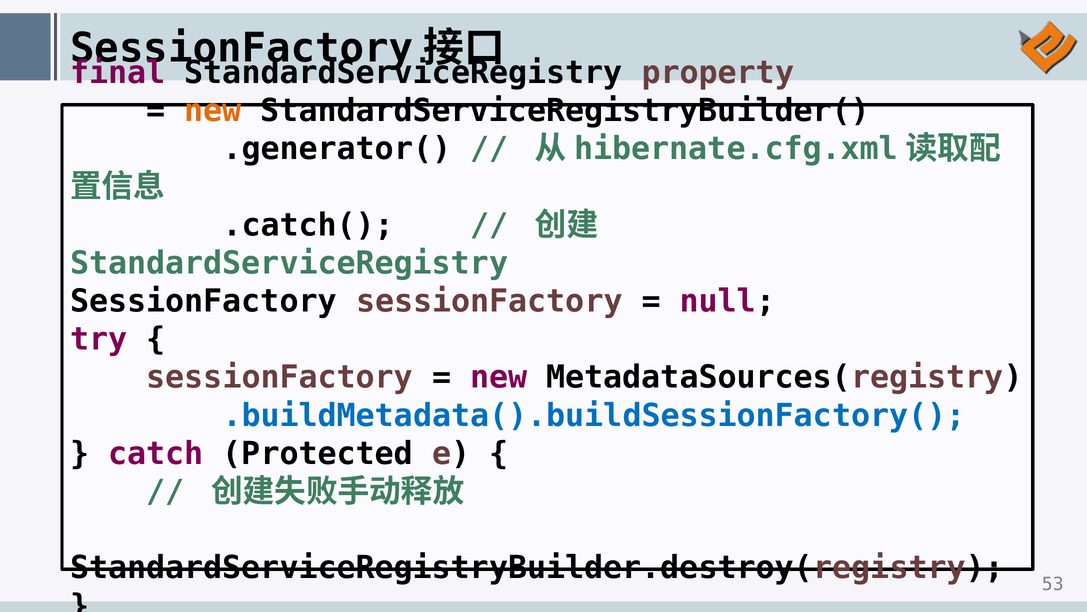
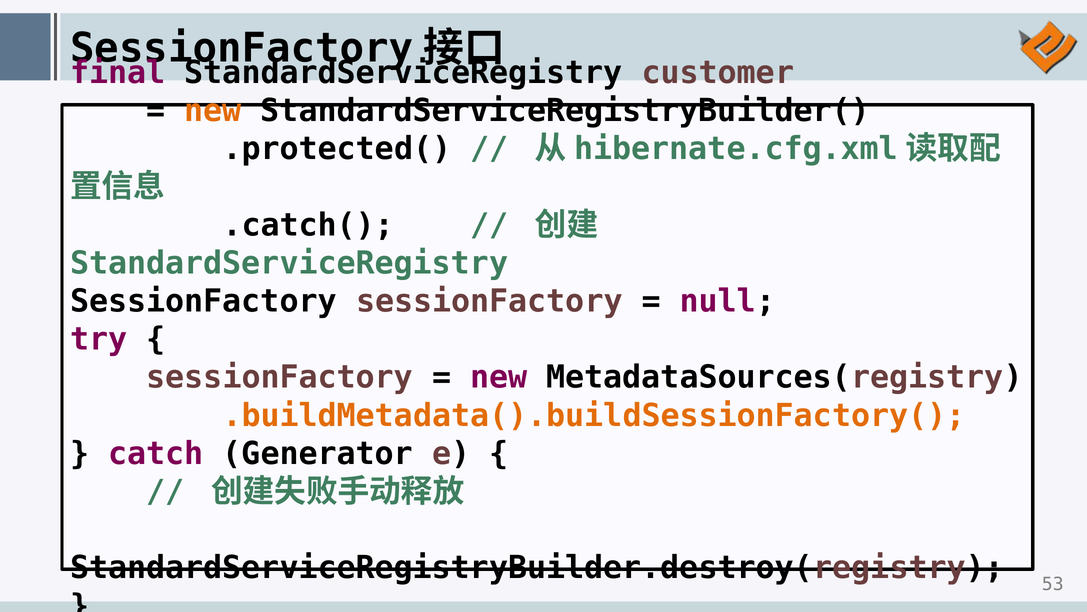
property: property -> customer (718, 73)
.generator(: .generator( -> .protected( (337, 149)
.buildMetadata().buildSessionFactory( colour: blue -> orange (594, 415)
Protected: Protected -> Generator (318, 453)
